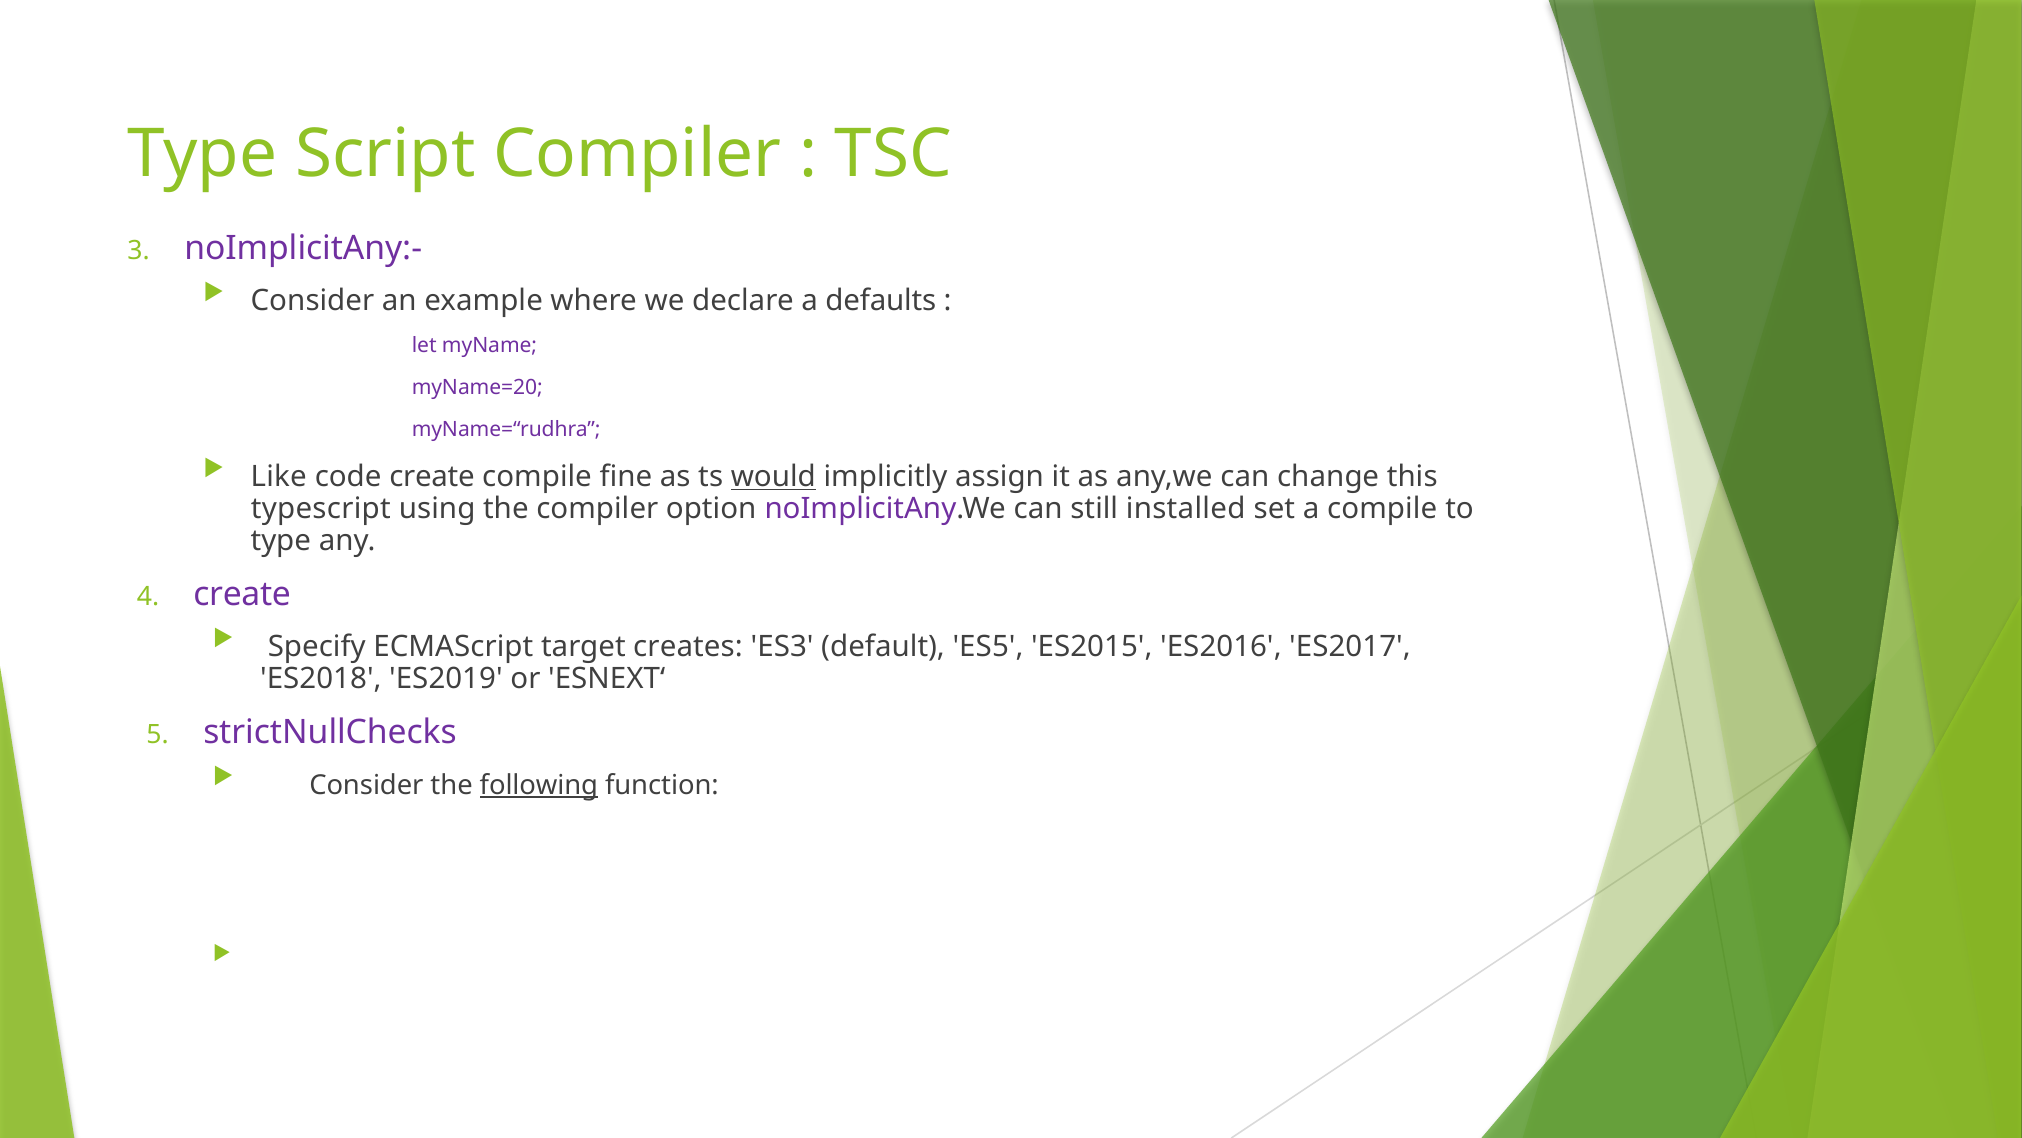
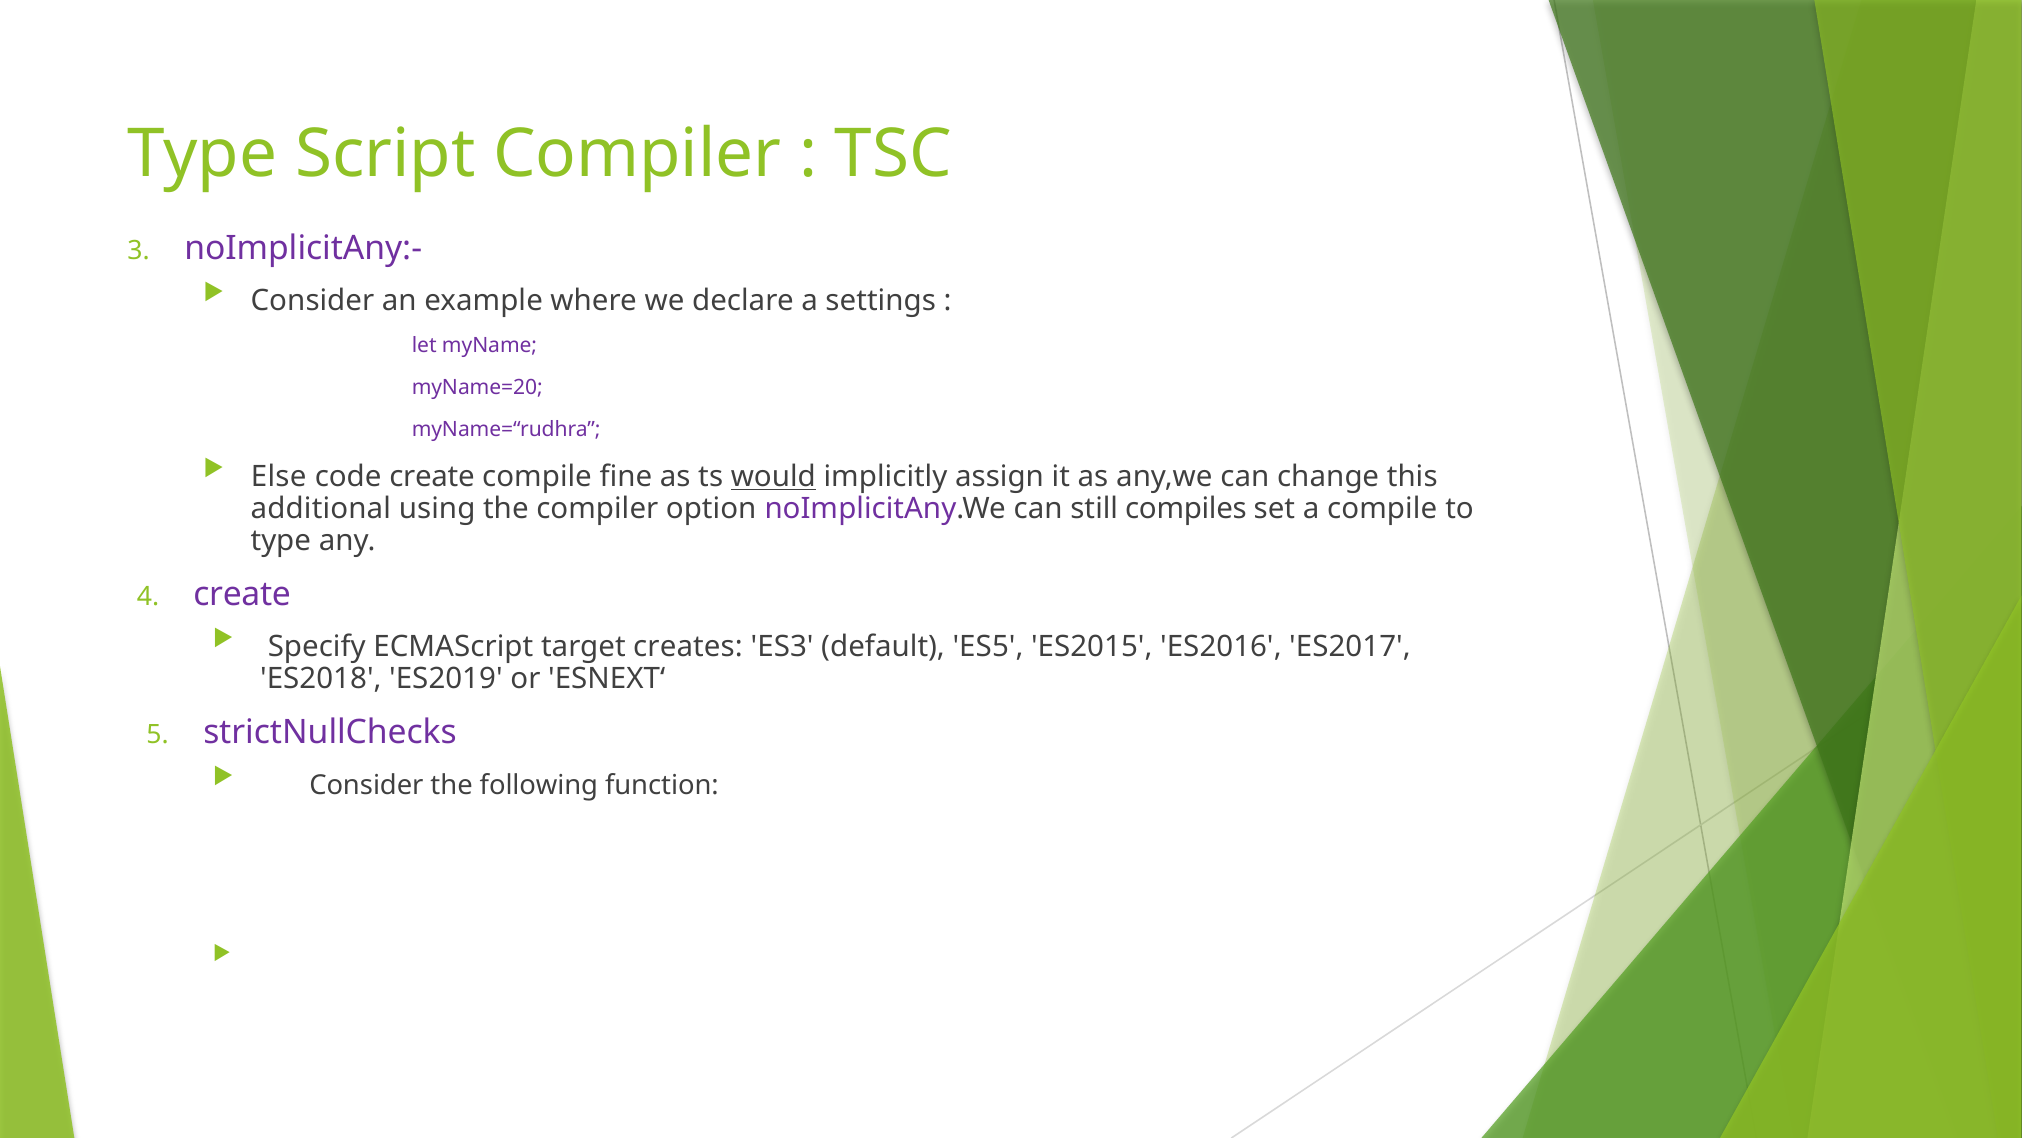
defaults: defaults -> settings (881, 300)
Like: Like -> Else (279, 476)
typescript: typescript -> additional (321, 508)
still installed: installed -> compiles (1186, 508)
following underline: present -> none (539, 785)
